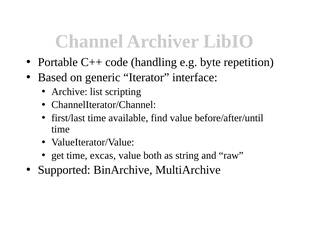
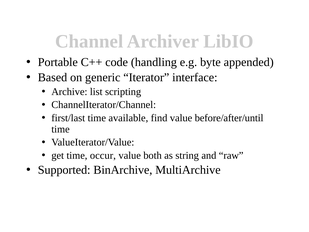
repetition: repetition -> appended (249, 62)
excas: excas -> occur (103, 155)
